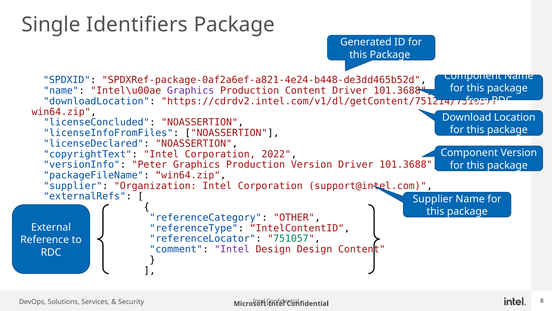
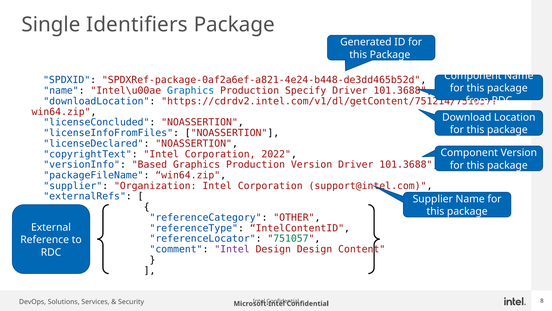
Graphics colour: purple -> blue (191, 90)
Production Content: Content -> Specify (306, 90)
Peter: Peter -> Based (149, 164)
